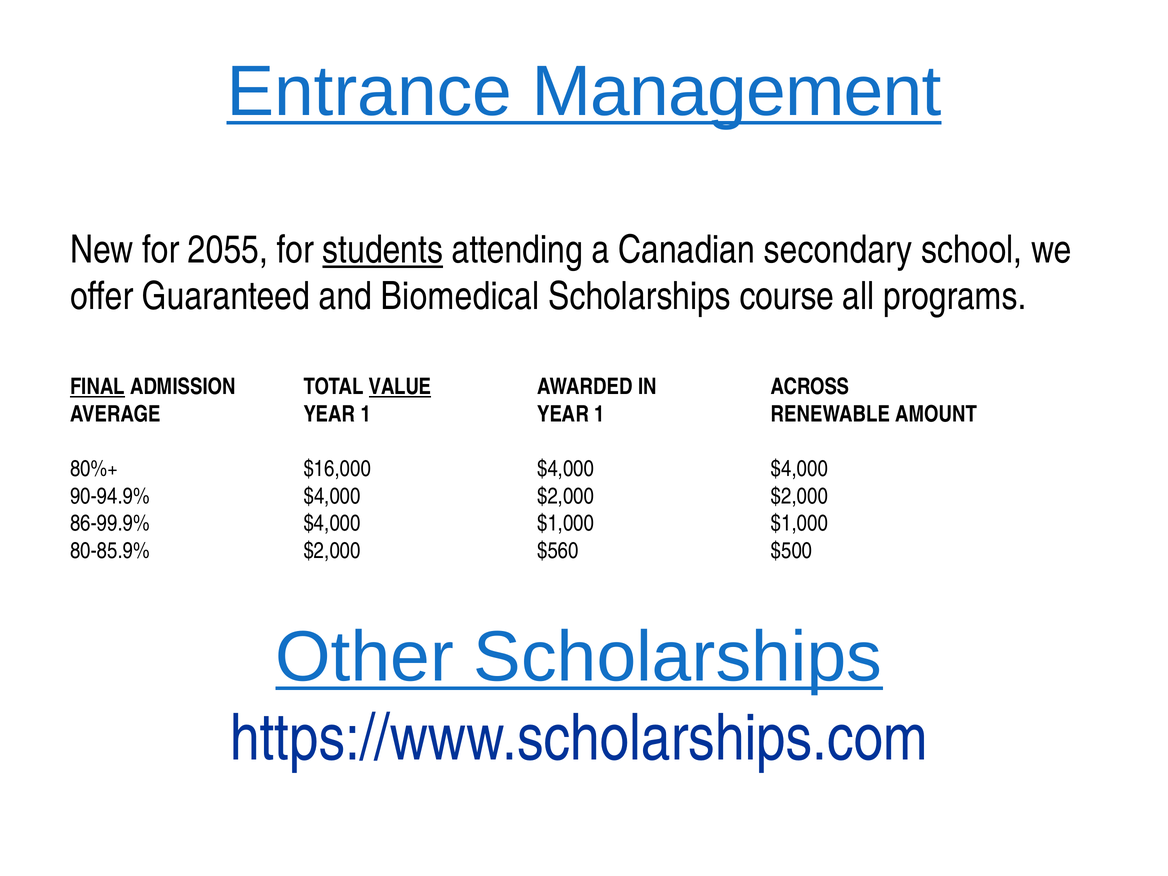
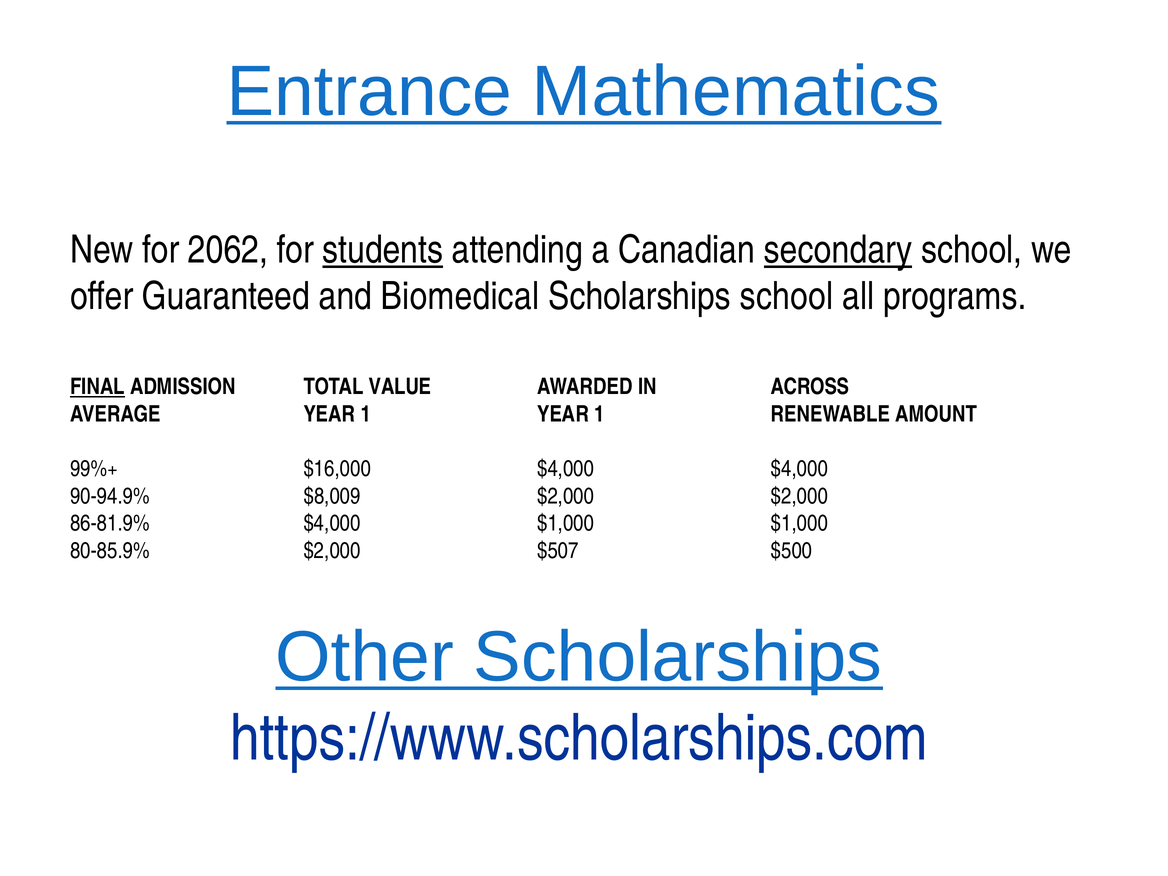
Management: Management -> Mathematics (736, 92)
2055: 2055 -> 2062 (228, 250)
secondary underline: none -> present (838, 250)
Scholarships course: course -> school (787, 297)
VALUE underline: present -> none (400, 387)
80%+: 80%+ -> 99%+ (94, 469)
90-94.9% $4,000: $4,000 -> $8,009 (332, 496)
86-99.9%: 86-99.9% -> 86-81.9% (110, 523)
$560: $560 -> $507 (558, 551)
